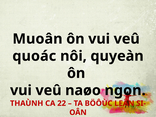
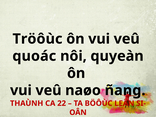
Muoân: Muoân -> Tröôùc (37, 39)
ngon: ngon -> ñang (125, 90)
